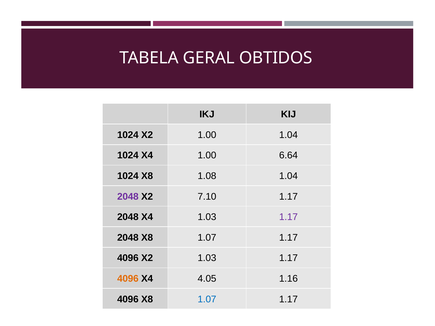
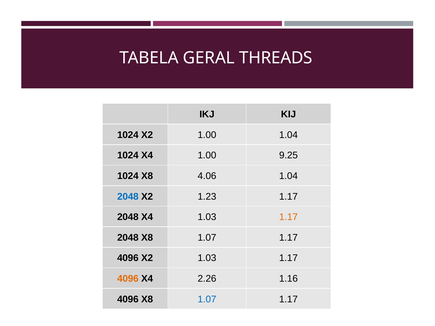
OBTIDOS: OBTIDOS -> THREADS (276, 58)
6.64: 6.64 -> 9.25 (288, 156)
1.08: 1.08 -> 4.06 (207, 176)
2048 colour: purple -> blue (128, 197)
7.10: 7.10 -> 1.23 (207, 197)
1.17 colour: purple -> orange (288, 217)
4.05: 4.05 -> 2.26 (207, 279)
